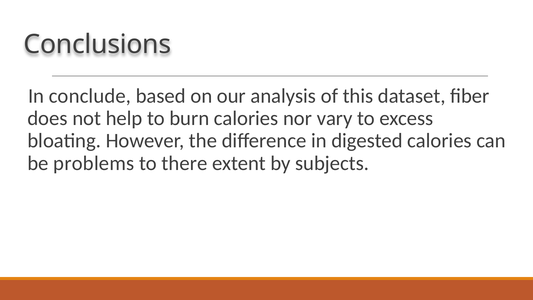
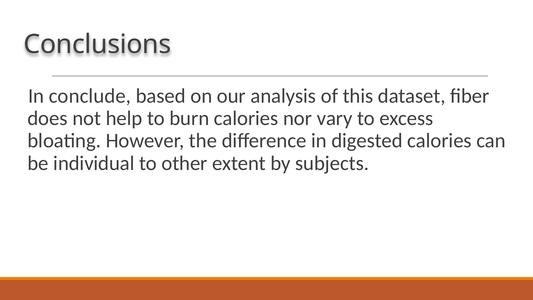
problems: problems -> individual (94, 163)
there: there -> other (184, 163)
